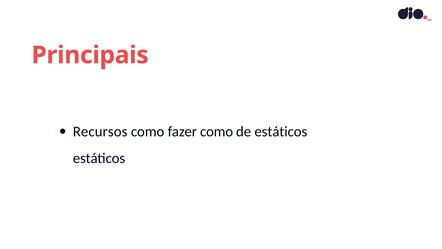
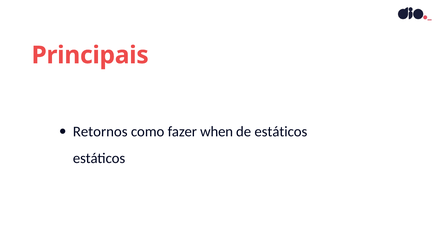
Recursos: Recursos -> Retornos (100, 131)
fazer como: como -> when (217, 131)
